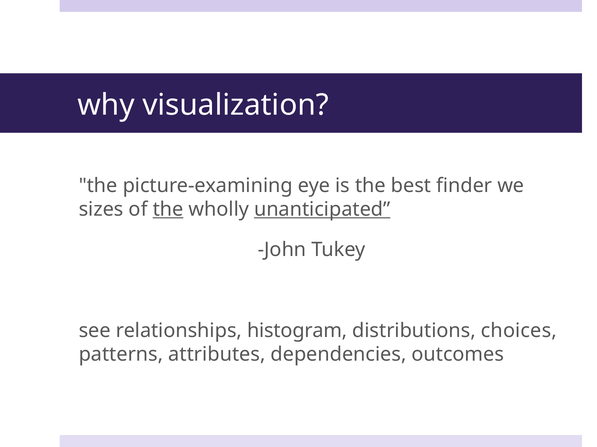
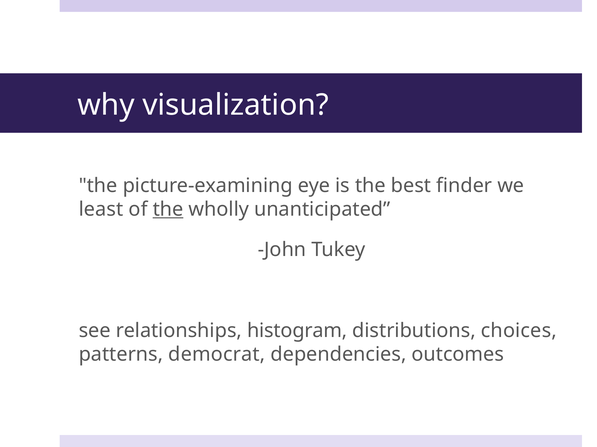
sizes: sizes -> least (101, 210)
unanticipated underline: present -> none (322, 210)
attributes: attributes -> democrat (217, 355)
